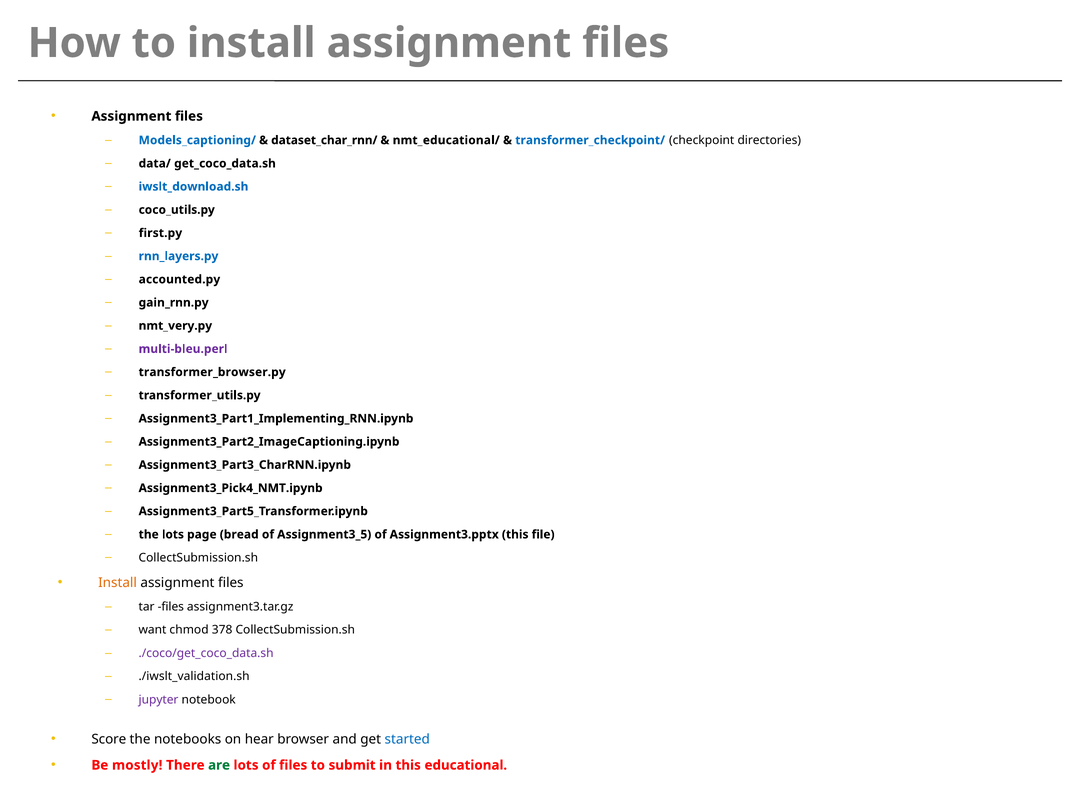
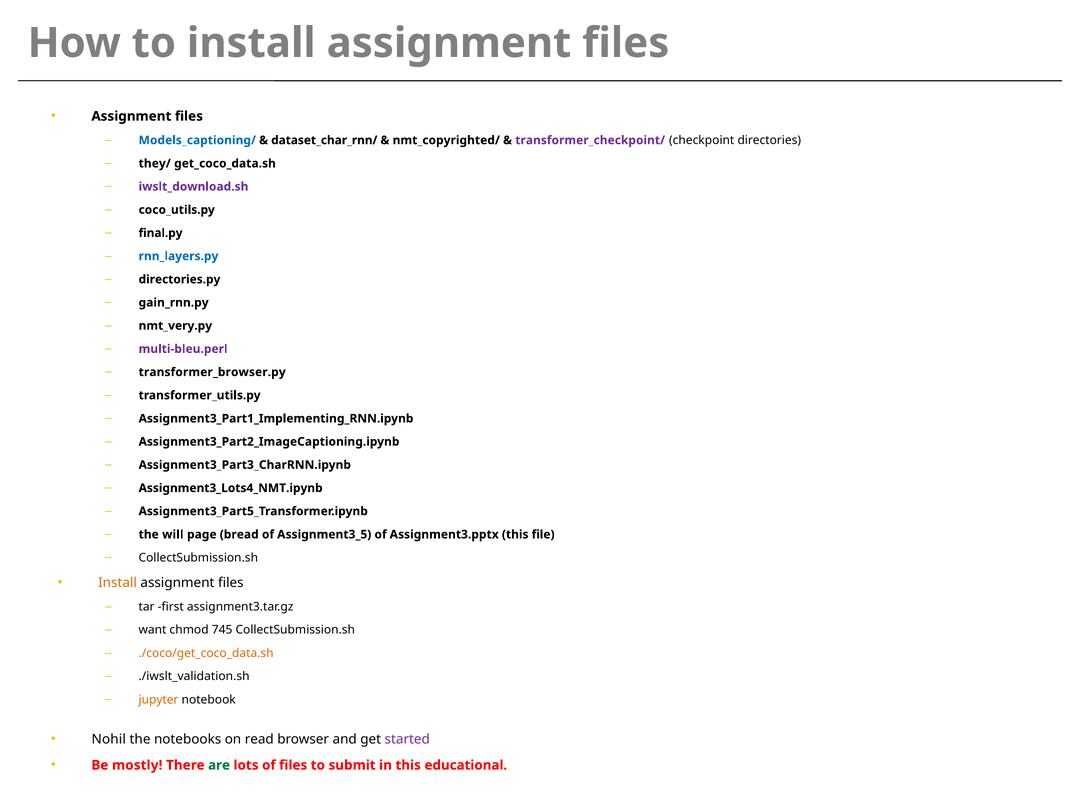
nmt_educational/: nmt_educational/ -> nmt_copyrighted/ (446, 140)
transformer_checkpoint/ colour: blue -> purple (590, 140)
data/: data/ -> they/ (155, 164)
iwslt_download.sh colour: blue -> purple (194, 187)
first.py: first.py -> final.py (161, 233)
accounted.py: accounted.py -> directories.py (179, 279)
Assignment3_Pick4_NMT.ipynb: Assignment3_Pick4_NMT.ipynb -> Assignment3_Lots4_NMT.ipynb (231, 488)
the lots: lots -> will (173, 535)
tar files: files -> first (171, 607)
378: 378 -> 745 (222, 630)
./coco/get_coco_data.sh colour: purple -> orange (206, 653)
jupyter colour: purple -> orange (159, 700)
Score: Score -> Nohil (109, 739)
hear: hear -> read (259, 739)
started colour: blue -> purple (407, 739)
